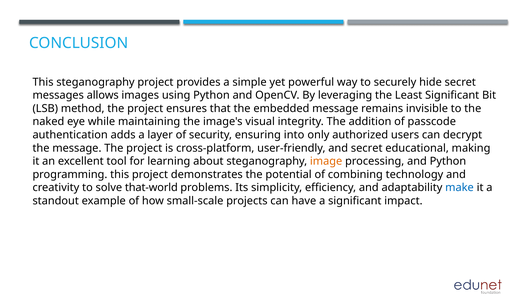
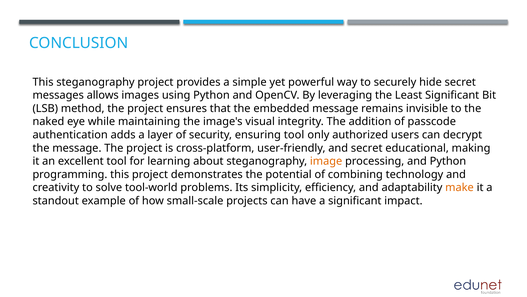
ensuring into: into -> tool (294, 135)
that-world: that-world -> tool-world (151, 187)
make colour: blue -> orange (460, 187)
